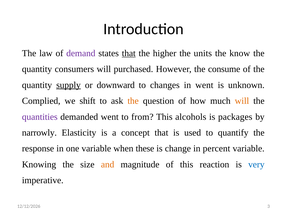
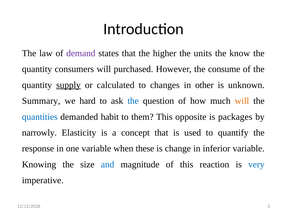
that underline: present -> none (129, 53)
downward: downward -> calculated (116, 85)
in went: went -> other (204, 85)
Complied: Complied -> Summary (41, 101)
shift: shift -> hard (88, 101)
the colour: orange -> blue (133, 101)
quantities colour: purple -> blue (40, 116)
demanded went: went -> habit (110, 116)
from: from -> them (142, 116)
alcohols: alcohols -> opposite (191, 116)
percent: percent -> inferior (217, 148)
and colour: orange -> blue (108, 164)
